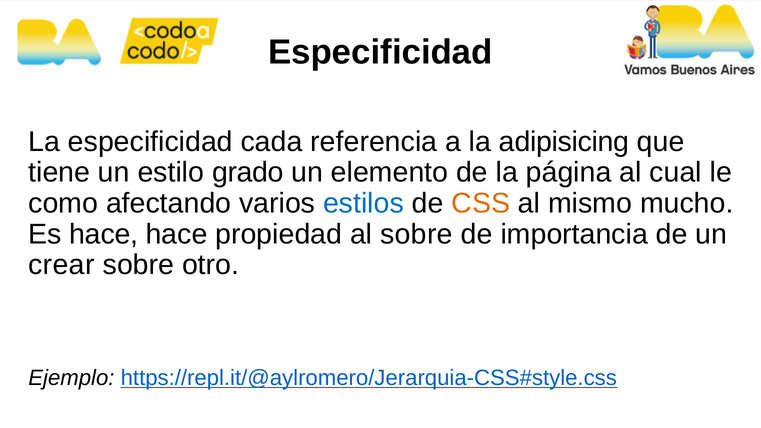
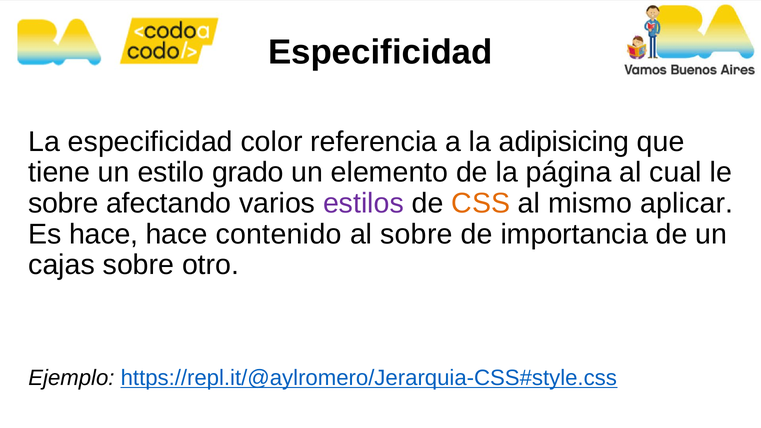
cada: cada -> color (272, 142)
como: como -> sobre (63, 203)
estilos colour: blue -> purple (364, 203)
mucho: mucho -> aplicar (687, 203)
propiedad: propiedad -> contenido (279, 234)
crear: crear -> cajas (62, 265)
